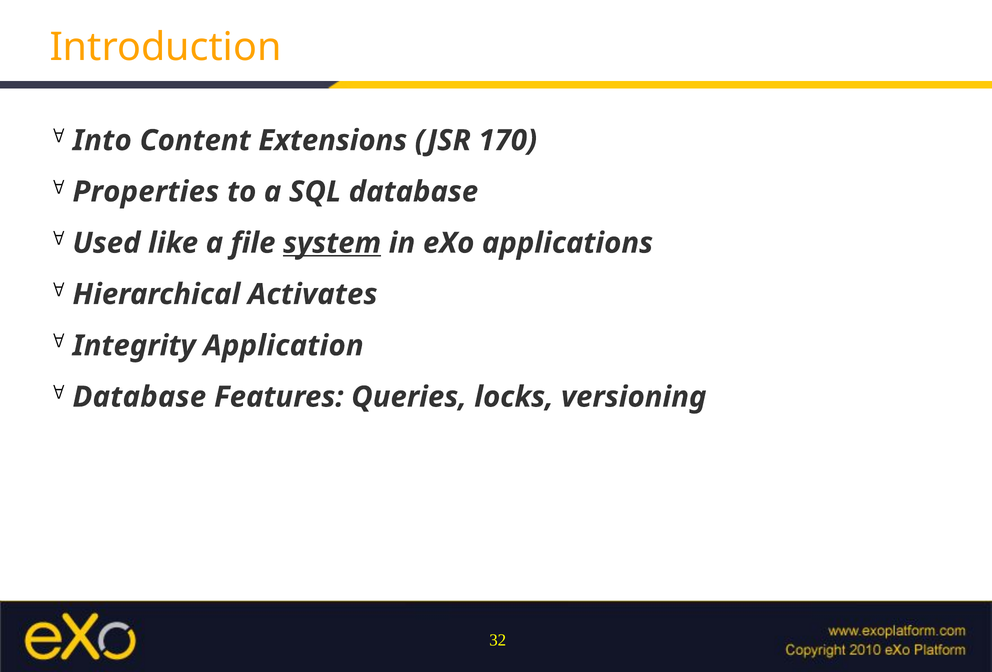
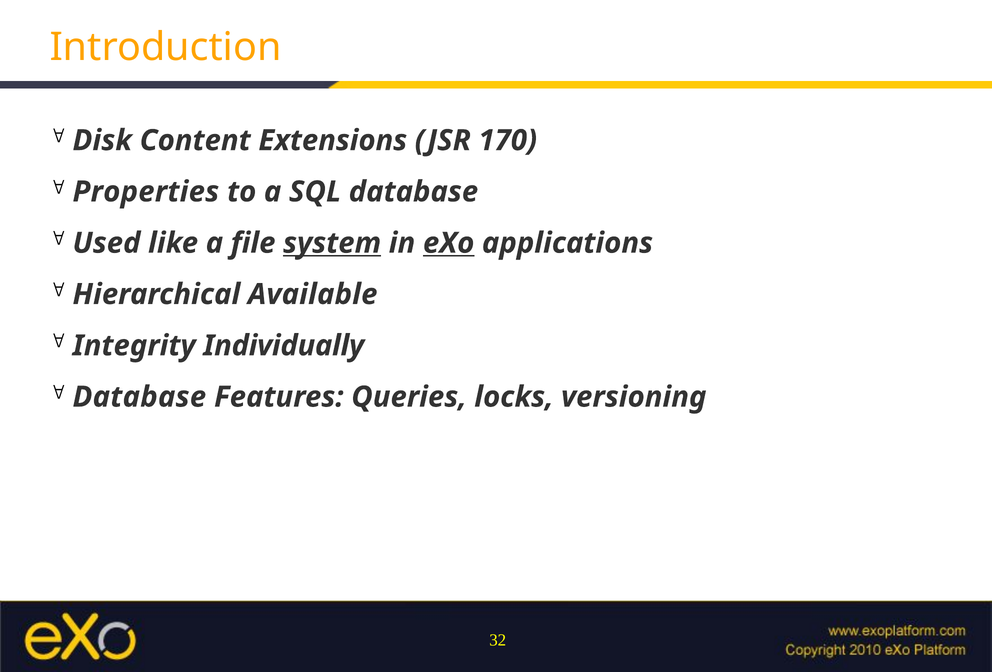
Into: Into -> Disk (102, 140)
eXo underline: none -> present (449, 243)
Activates: Activates -> Available (313, 294)
Application: Application -> Individually (284, 346)
